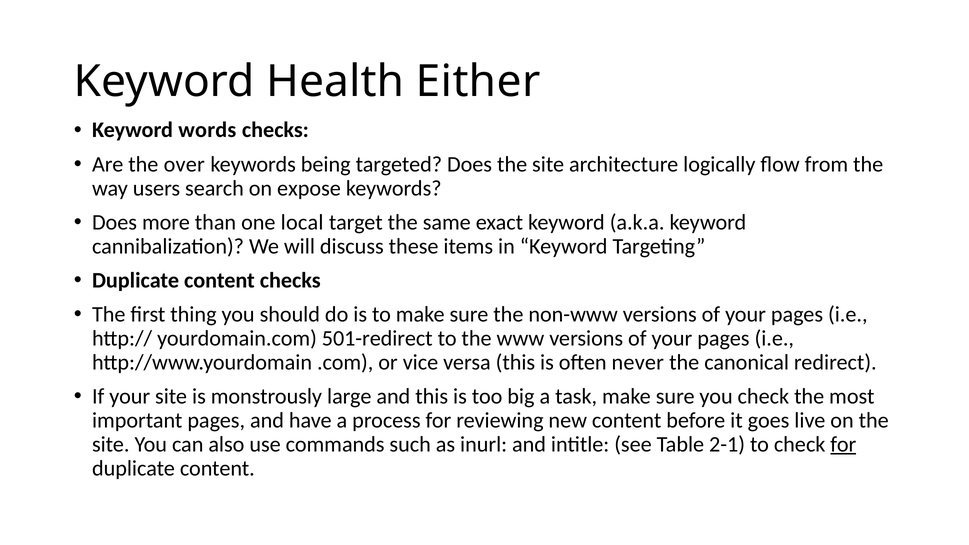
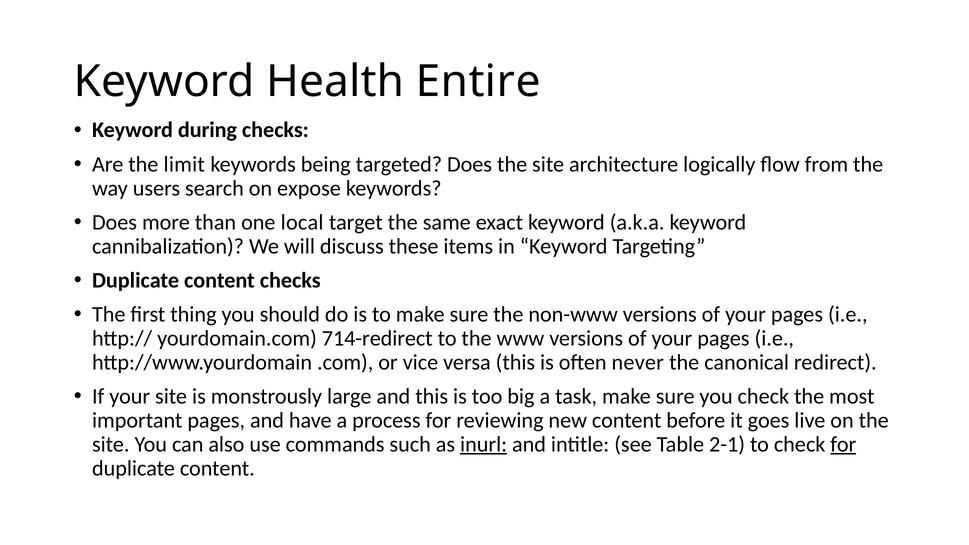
Either: Either -> Entire (478, 81)
words: words -> during (207, 130)
over: over -> limit (184, 164)
501-redirect: 501-redirect -> 714-redirect (377, 338)
inurl underline: none -> present (484, 444)
